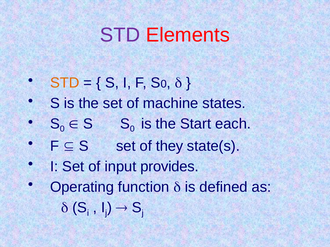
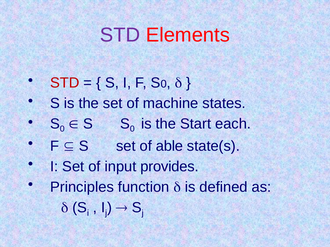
STD colour: orange -> red (65, 83)
they: they -> able (169, 146)
Operating: Operating -> Principles (82, 187)
